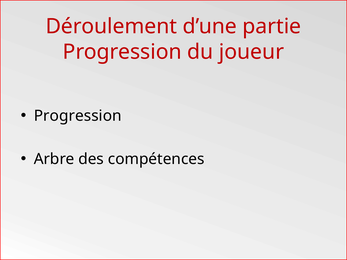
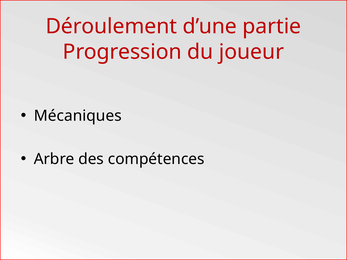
Progression: Progression -> Mécaniques (78, 116)
